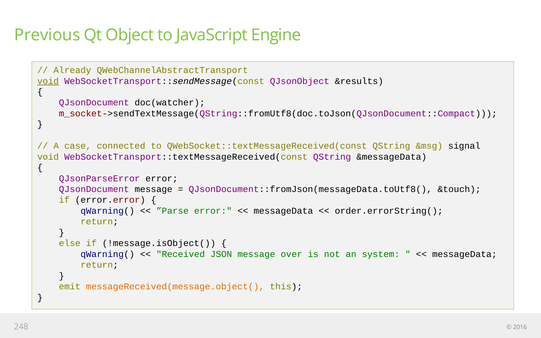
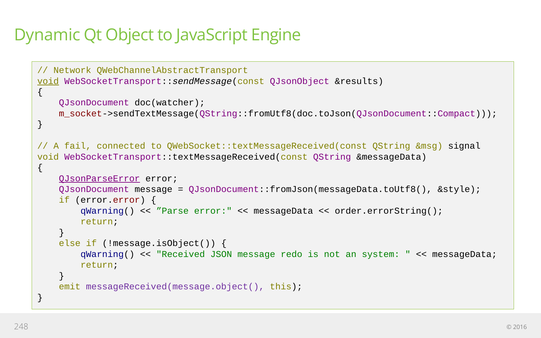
Previous: Previous -> Dynamic (47, 35)
Already: Already -> Network (72, 70)
case: case -> fail (78, 146)
QJsonParseError underline: none -> present (99, 178)
&touch: &touch -> &style (459, 189)
over: over -> redo (292, 254)
messageReceived(message.object( colour: orange -> purple (175, 287)
